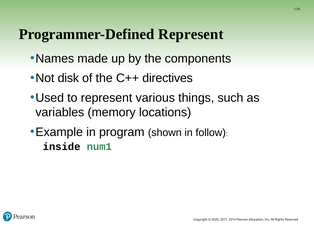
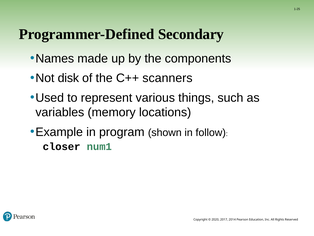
Programmer-Defined Represent: Represent -> Secondary (191, 34)
directives: directives -> scanners (167, 78)
inside: inside -> closer (62, 146)
